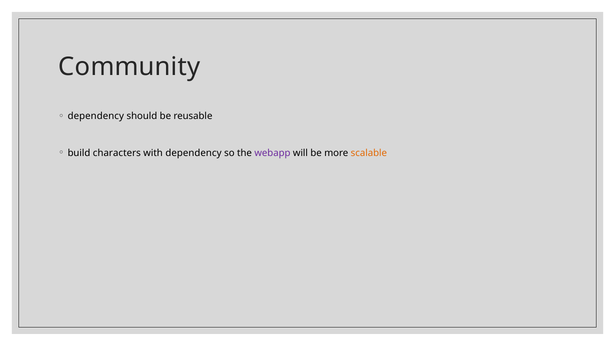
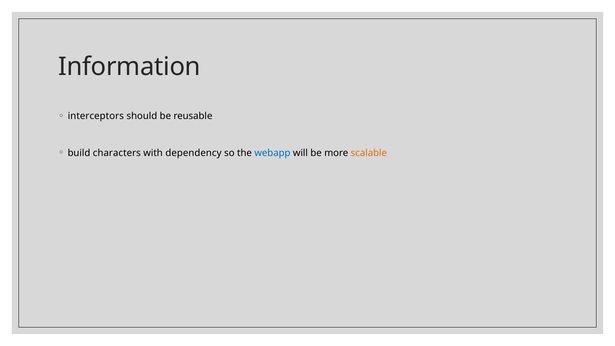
Community: Community -> Information (130, 67)
dependency: dependency -> interceptors (96, 116)
webapp colour: purple -> blue (272, 153)
